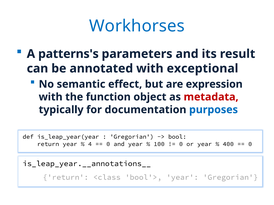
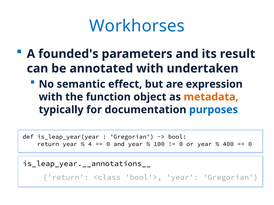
patterns's: patterns's -> founded's (68, 54)
exceptional: exceptional -> undertaken (203, 69)
metadata colour: red -> orange (211, 97)
